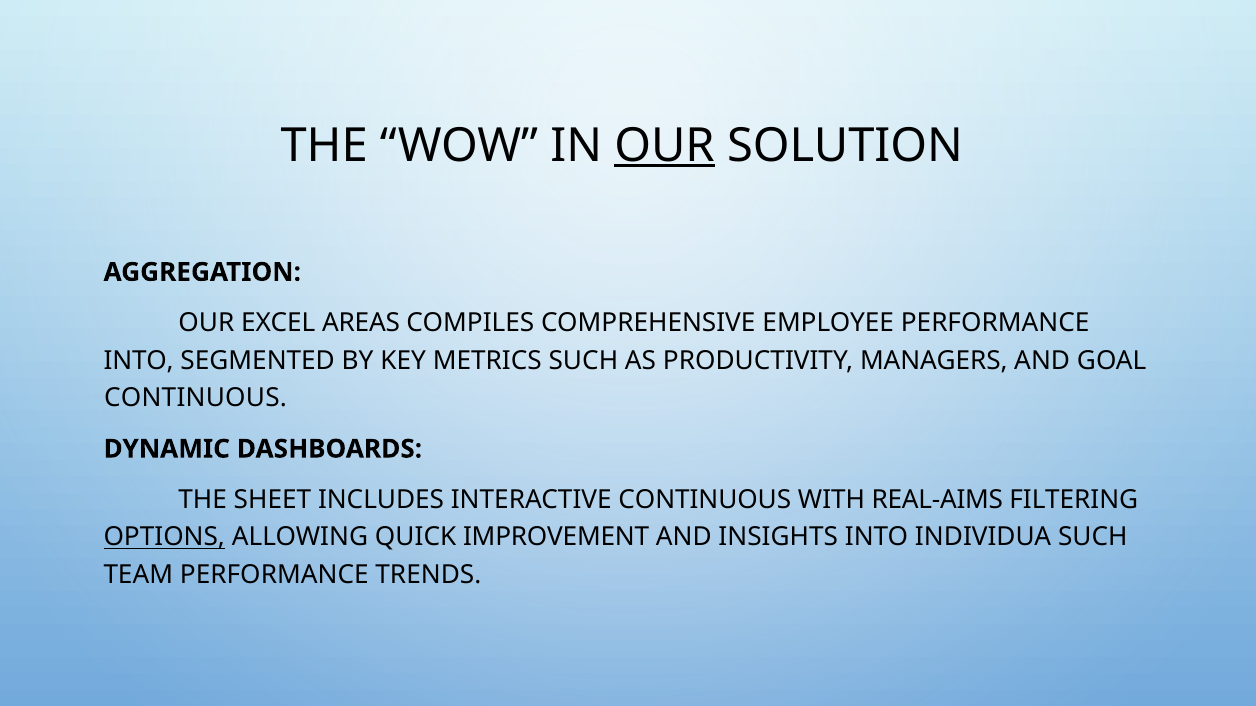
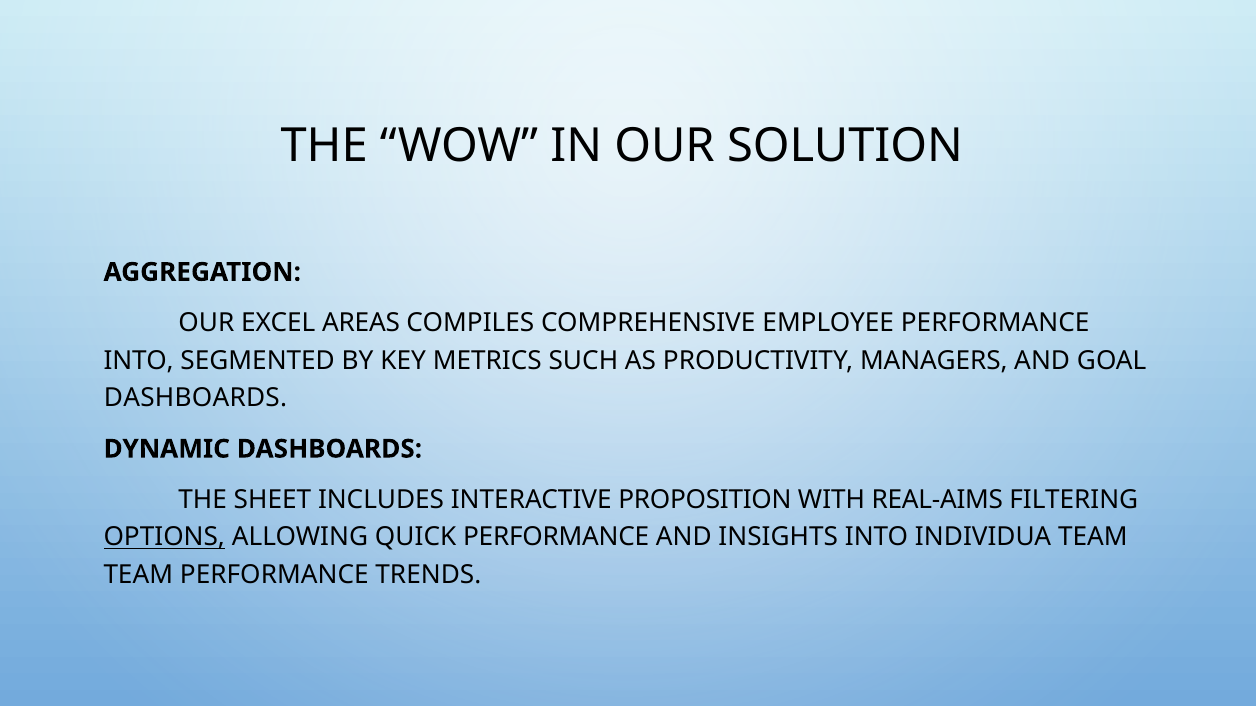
OUR underline: present -> none (665, 146)
CONTINUOUS: CONTINUOUS -> DASHBOARDS (196, 398)
INTERACTIVE CONTINUOUS: CONTINUOUS -> PROPOSITION (705, 500)
QUICK IMPROVEMENT: IMPROVEMENT -> PERFORMANCE (556, 538)
INDIVIDUA SUCH: SUCH -> TEAM (1093, 538)
